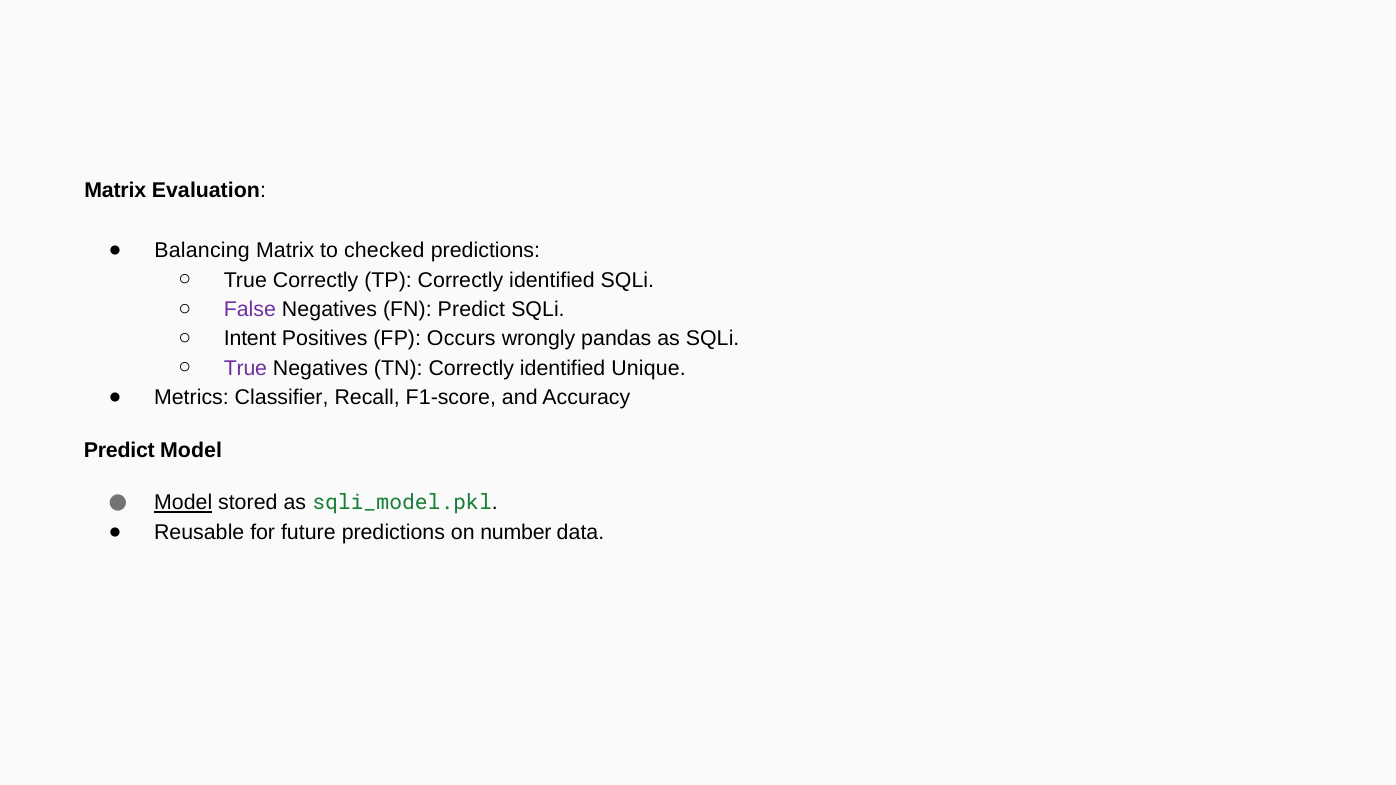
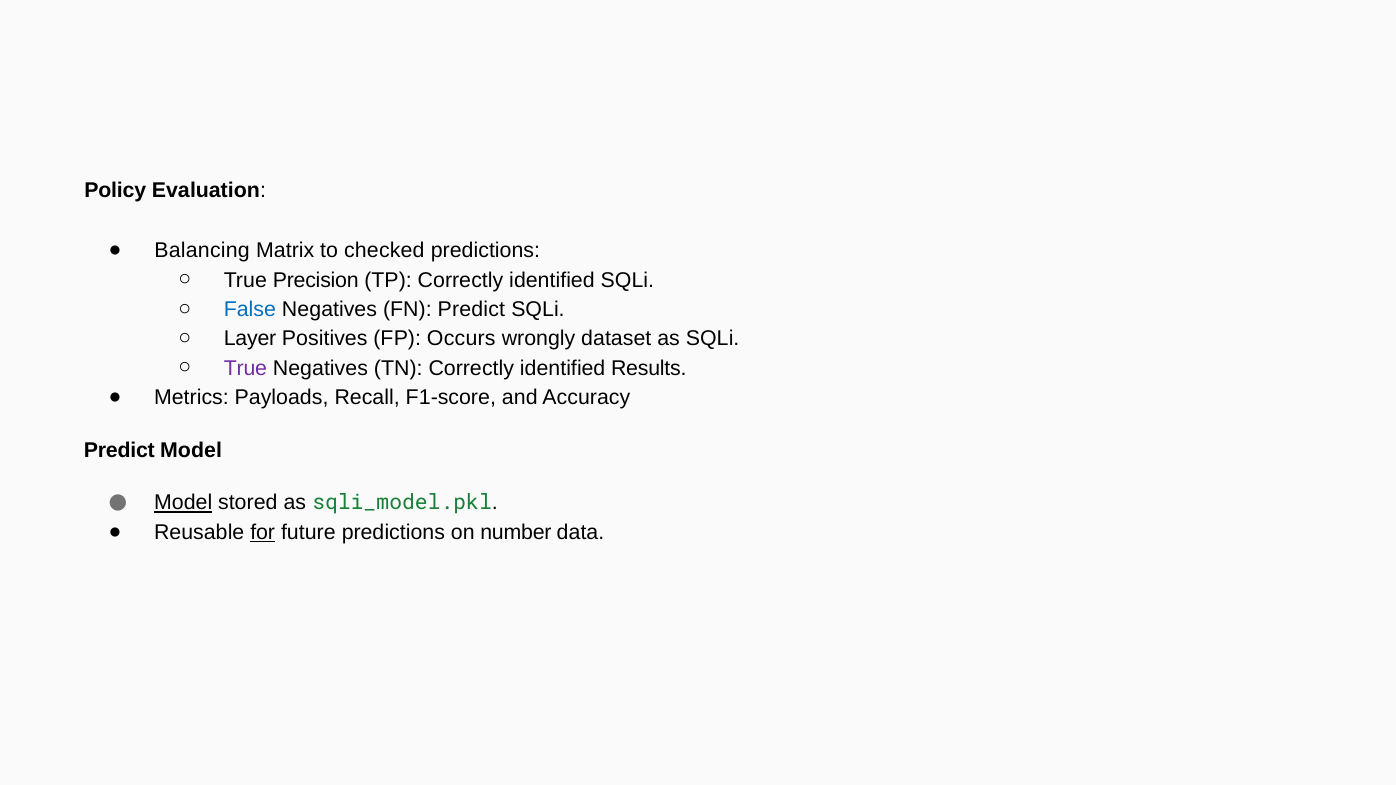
Matrix: Matrix -> Policy (115, 190)
True Correctly: Correctly -> Precision (316, 280)
False colour: purple -> blue (250, 309)
Intent: Intent -> Layer (250, 339)
pandas: pandas -> dataset (616, 339)
Unique: Unique -> Results (649, 368)
Classifier: Classifier -> Payloads (282, 398)
for underline: none -> present (263, 532)
